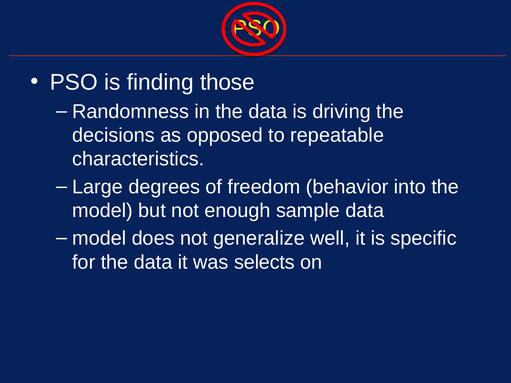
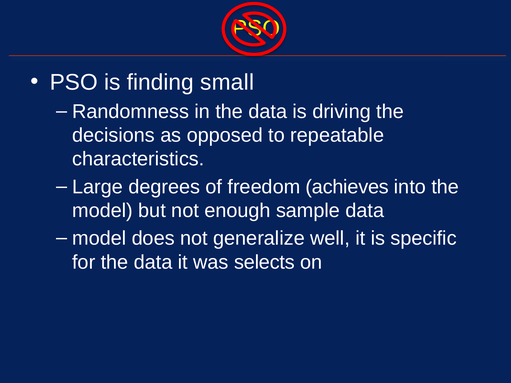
those: those -> small (227, 82)
behavior: behavior -> achieves (347, 187)
